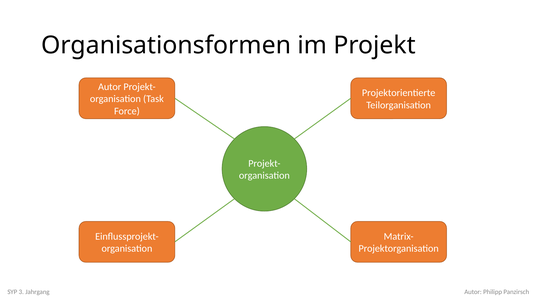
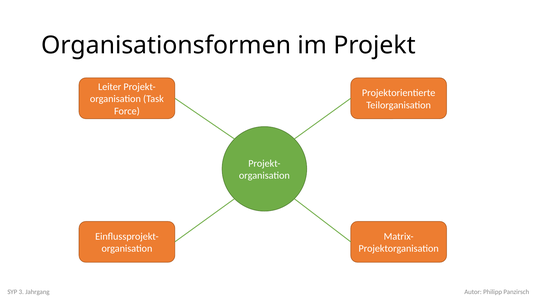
Autor: Autor -> Leiter (110, 87)
